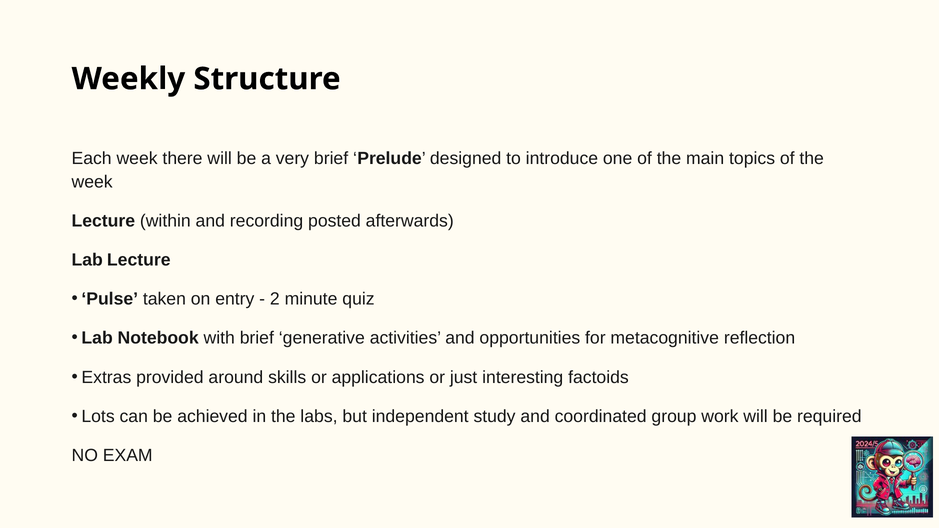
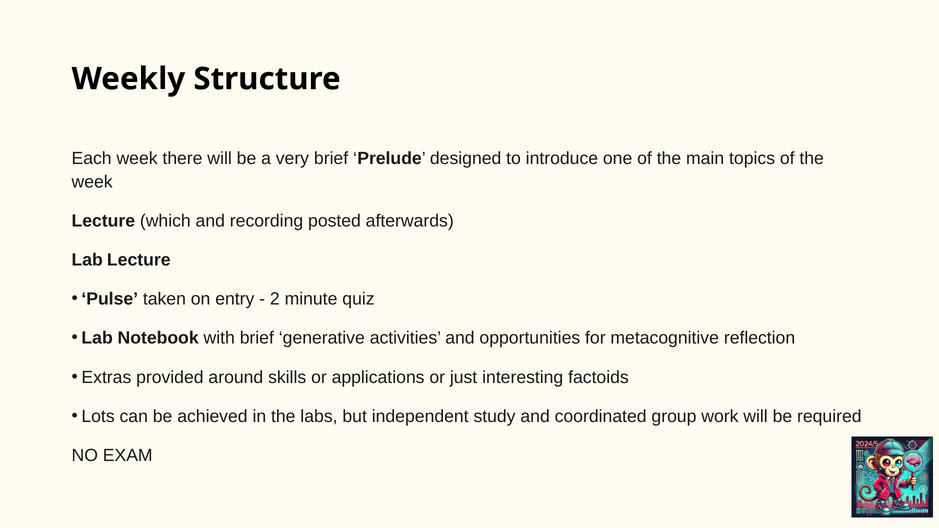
within: within -> which (165, 221)
